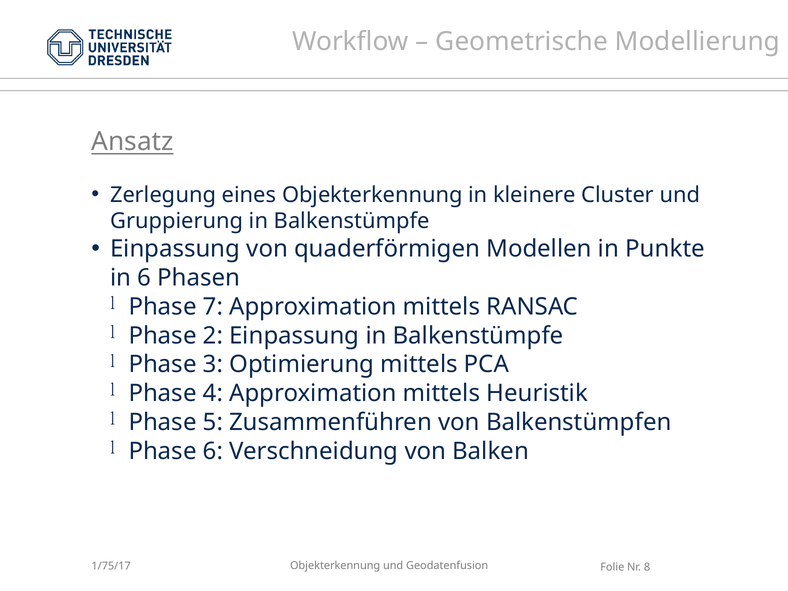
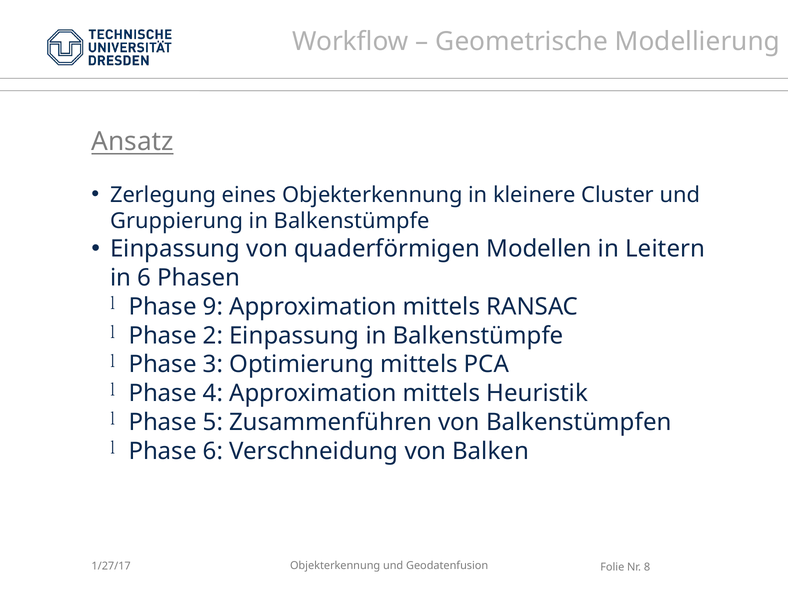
Punkte: Punkte -> Leitern (665, 249)
7: 7 -> 9 (213, 307)
1/75/17: 1/75/17 -> 1/27/17 (111, 566)
